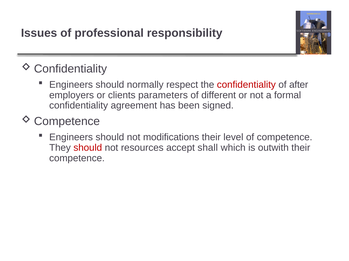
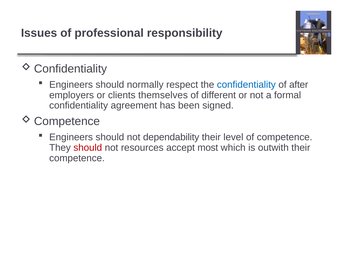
confidentiality colour: red -> blue (246, 85)
parameters: parameters -> themselves (163, 95)
modifications: modifications -> dependability (171, 138)
shall: shall -> most (208, 148)
